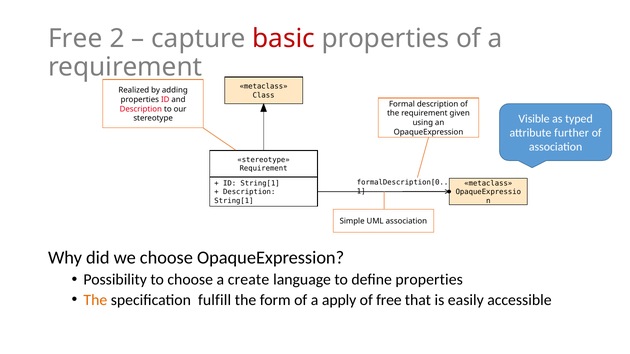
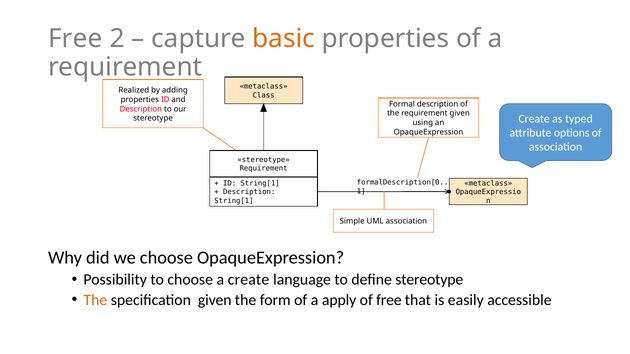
basic colour: red -> orange (284, 39)
Visible: Visible -> Create (534, 119)
further: further -> options (572, 133)
define properties: properties -> stereotype (429, 280)
specification fulfill: fulfill -> given (215, 300)
